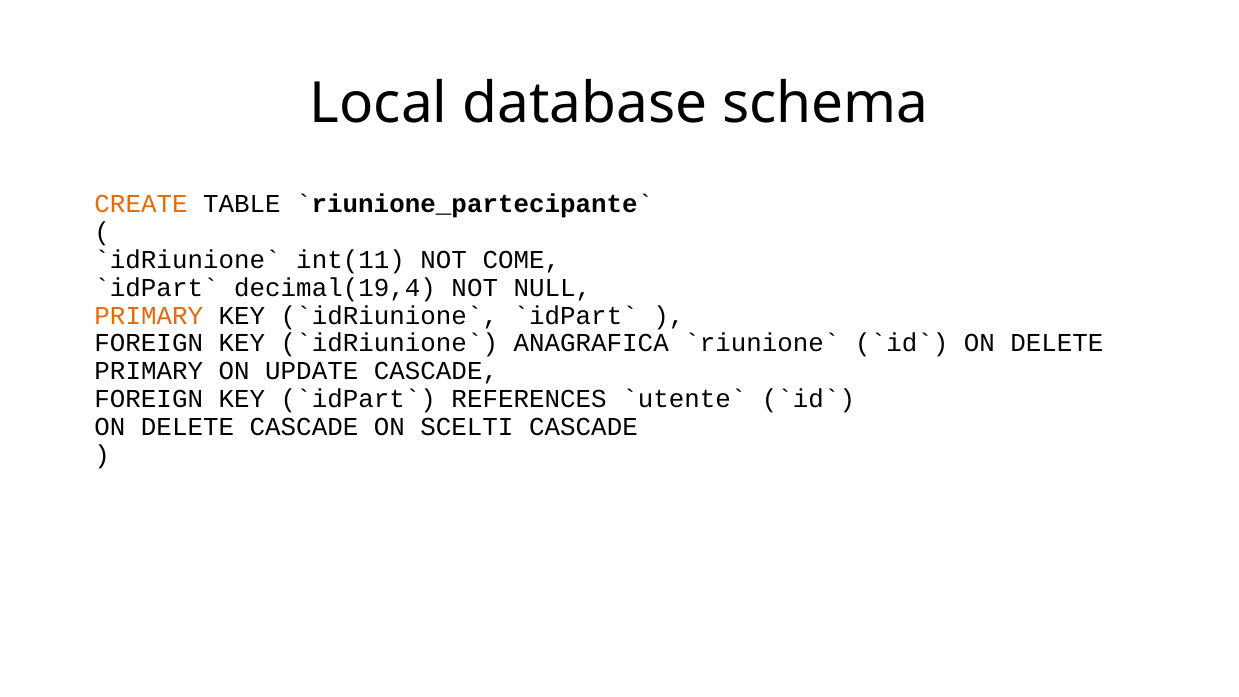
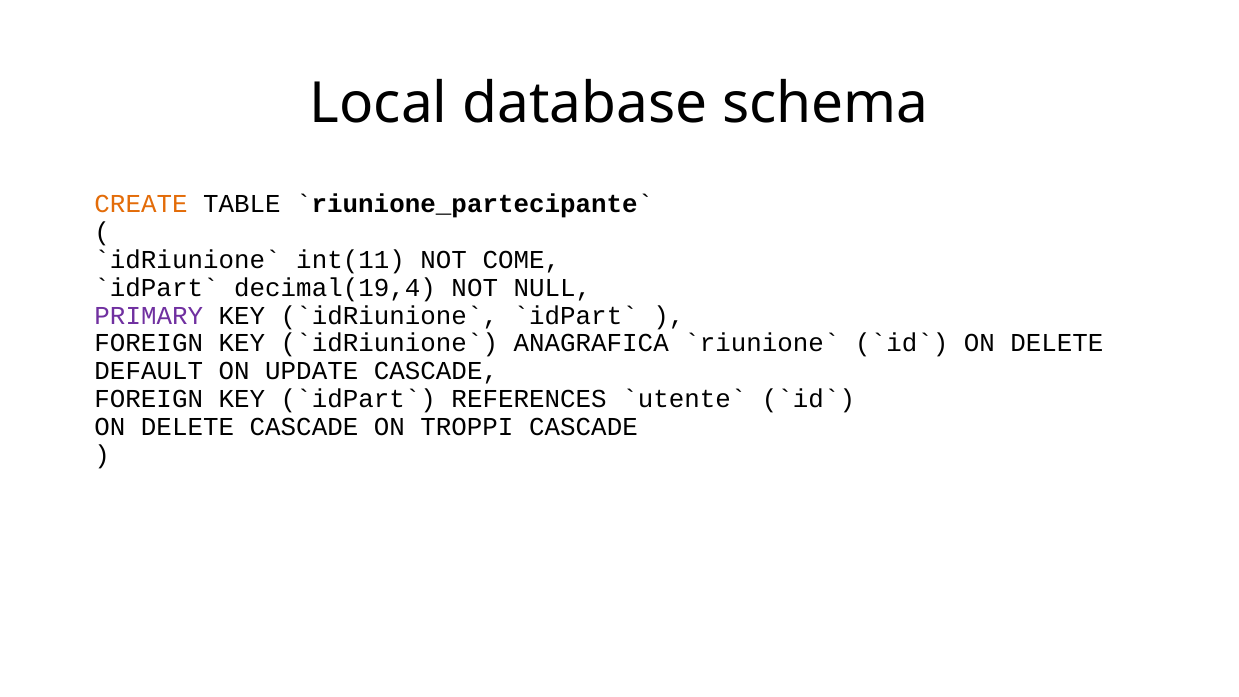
PRIMARY colour: orange -> purple (149, 315)
PRIMARY: PRIMARY -> DEFAULT (149, 371)
SCELTI: SCELTI -> TROPPI (467, 427)
